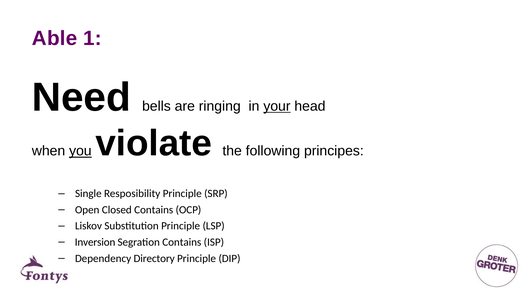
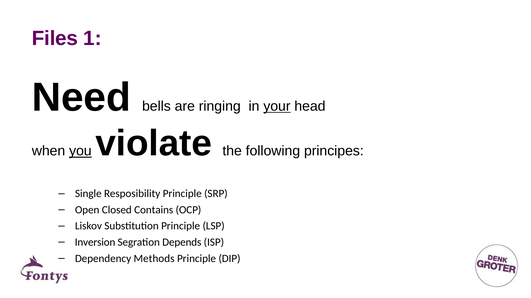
Able: Able -> Files (55, 38)
Segration Contains: Contains -> Depends (182, 243)
Directory: Directory -> Methods (154, 259)
